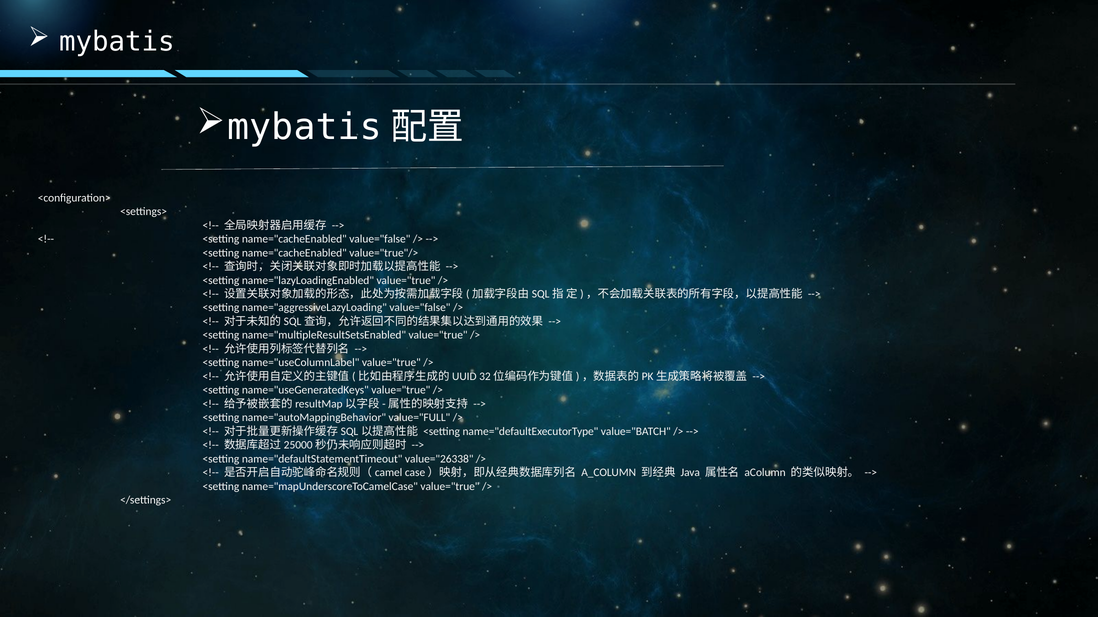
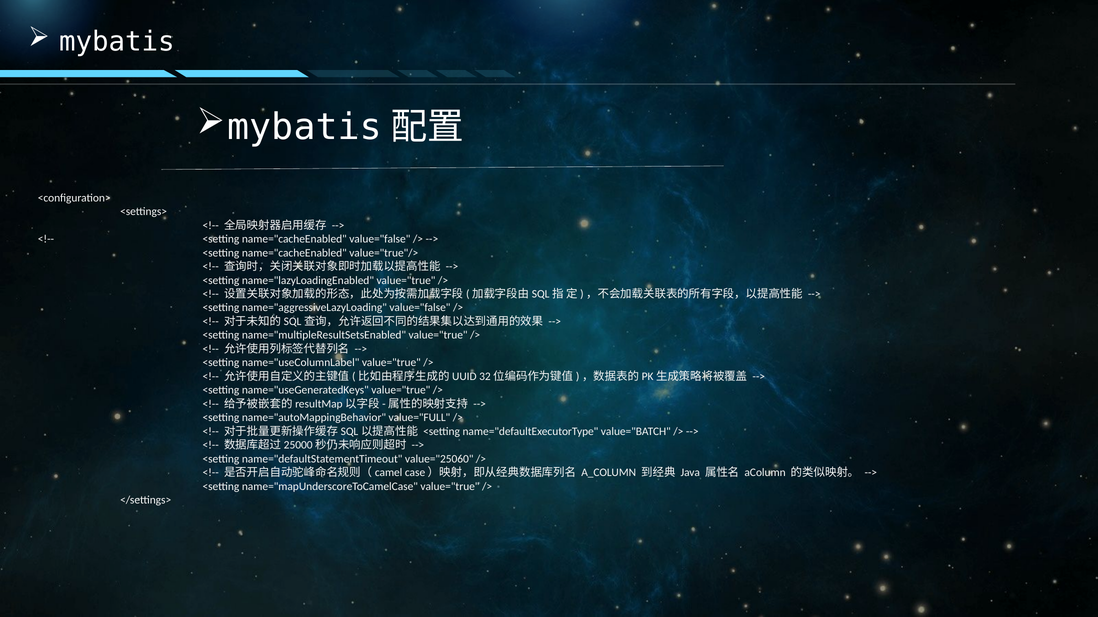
value="26338: value="26338 -> value="25060 (439, 459)
